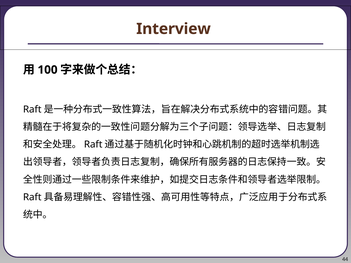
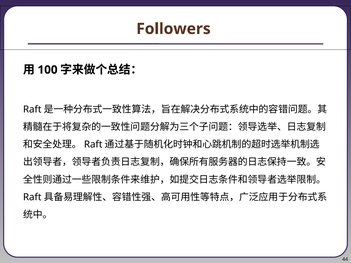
Interview: Interview -> Followers (173, 29)
